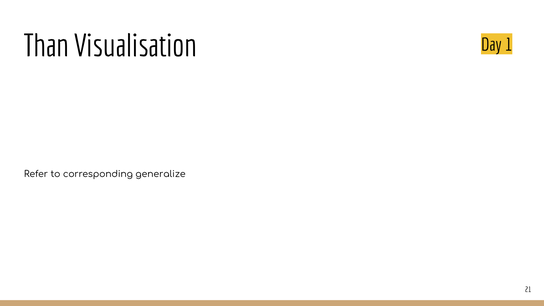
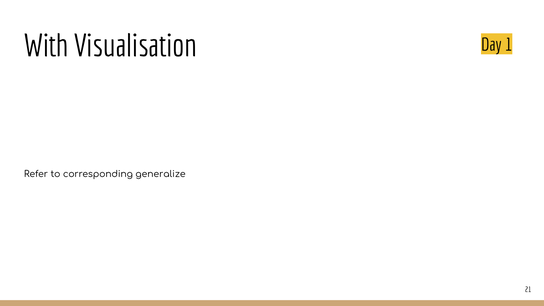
Than: Than -> With (46, 46)
